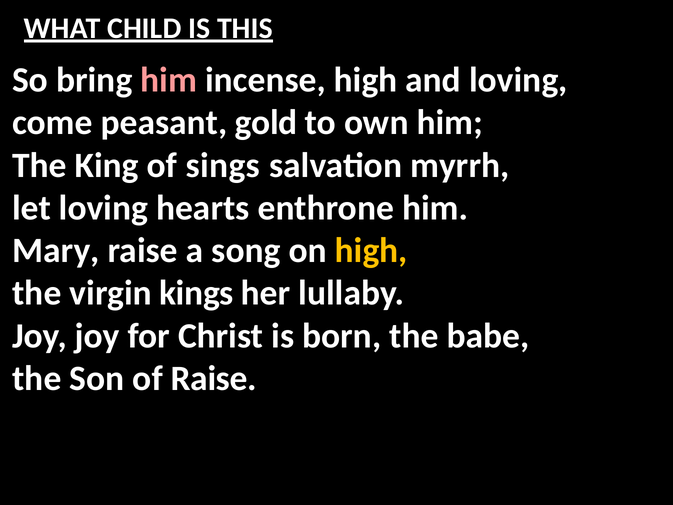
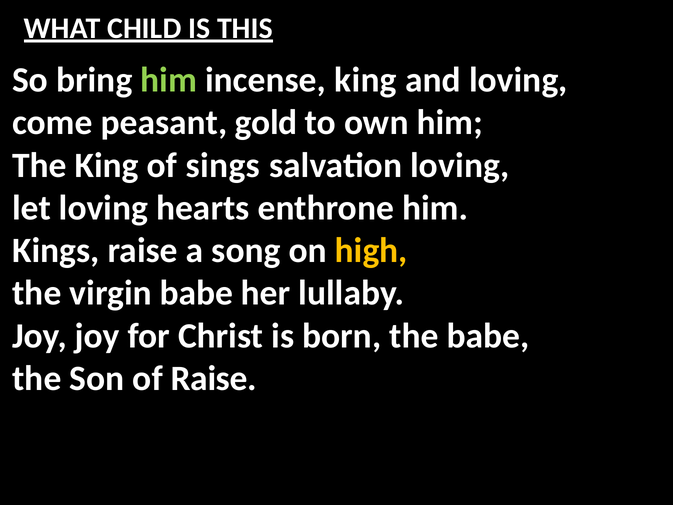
him colour: pink -> light green (169, 80)
incense high: high -> king (365, 80)
salvation myrrh: myrrh -> loving (460, 165)
Mary: Mary -> Kings (56, 250)
virgin kings: kings -> babe (196, 293)
